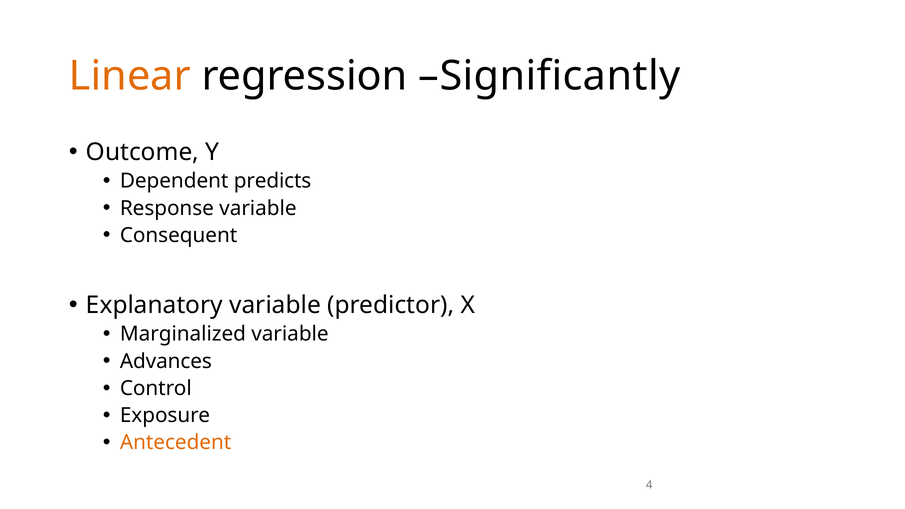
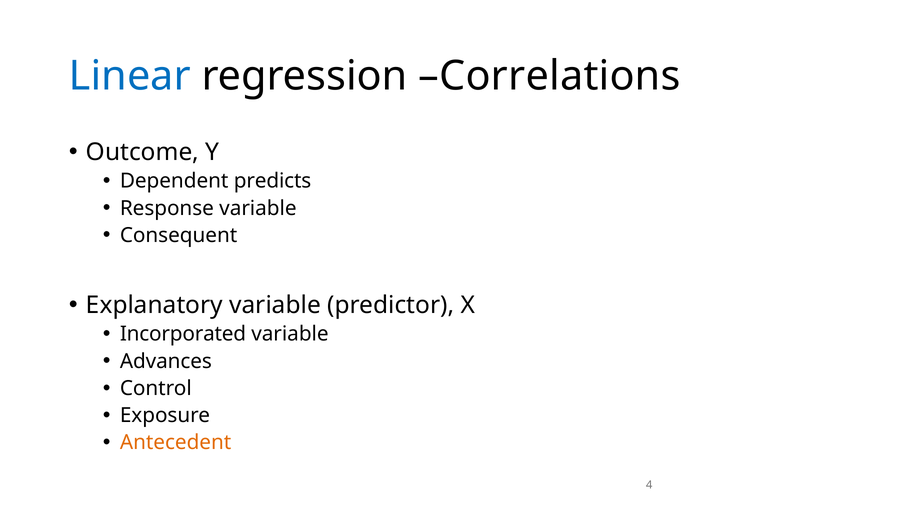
Linear colour: orange -> blue (130, 76)
Significantly: Significantly -> Correlations (549, 76)
Marginalized: Marginalized -> Incorporated (183, 334)
